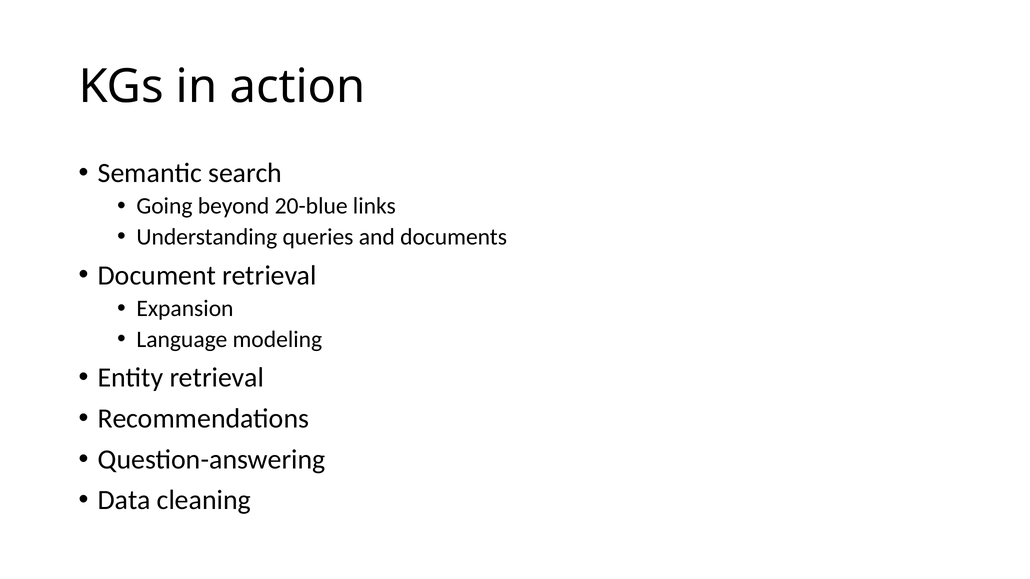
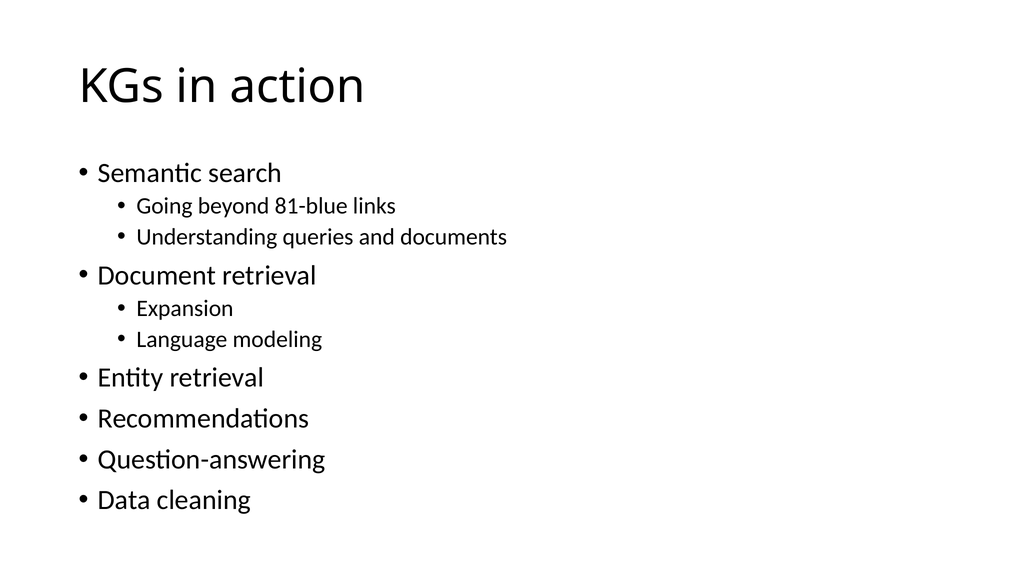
20-blue: 20-blue -> 81-blue (311, 206)
